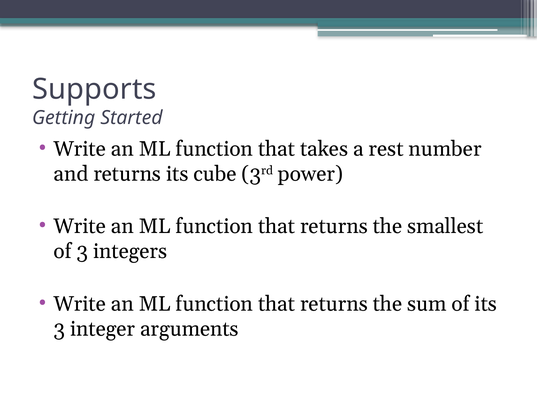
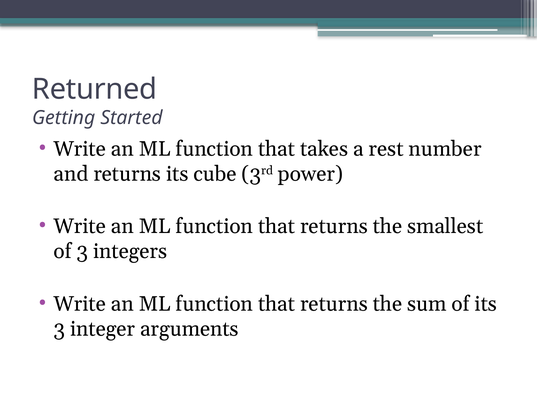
Supports: Supports -> Returned (95, 89)
